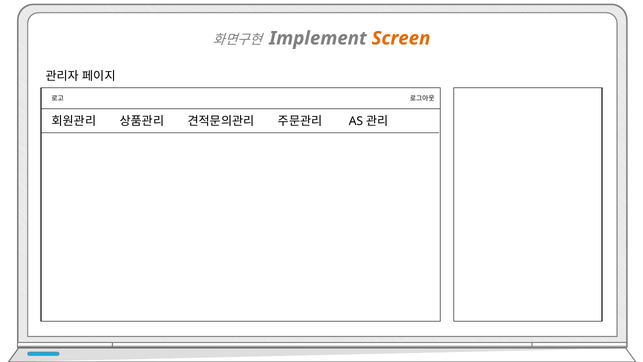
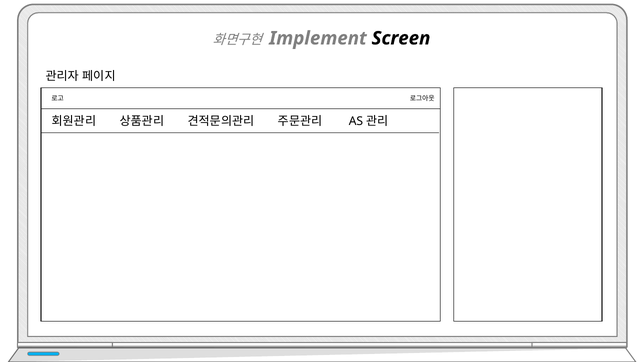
Screen colour: orange -> black (401, 38)
